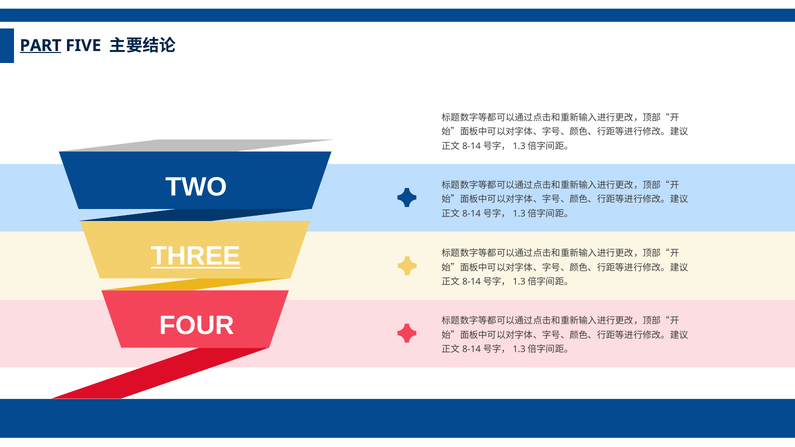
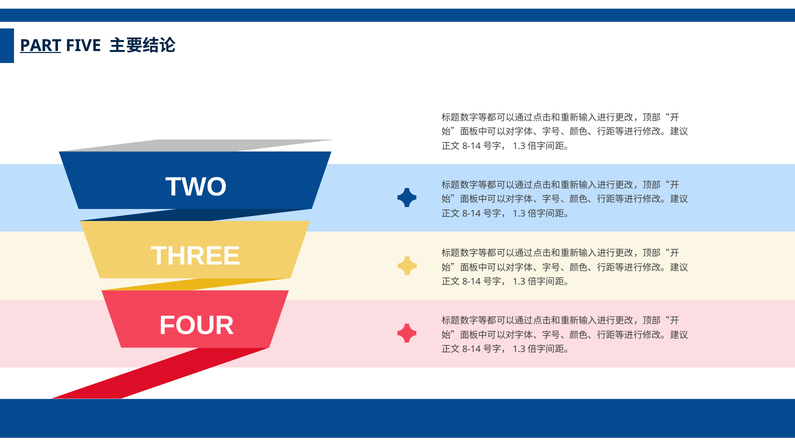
THREE underline: present -> none (196, 256)
